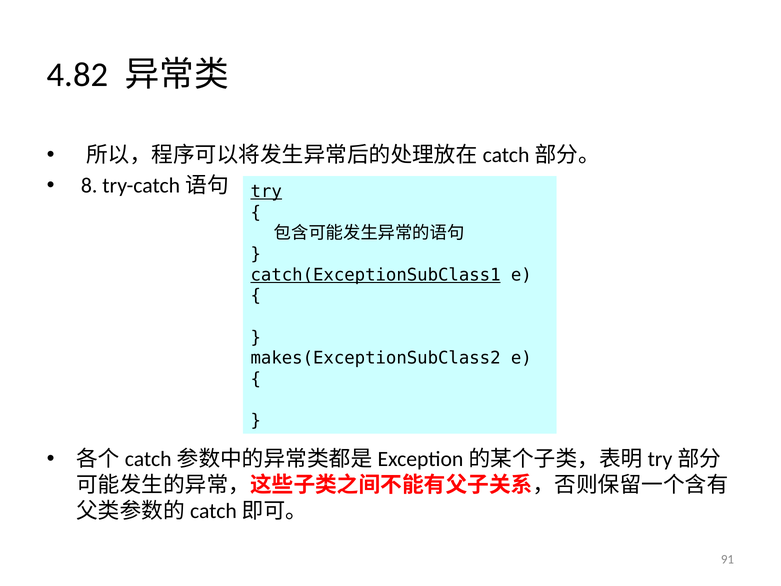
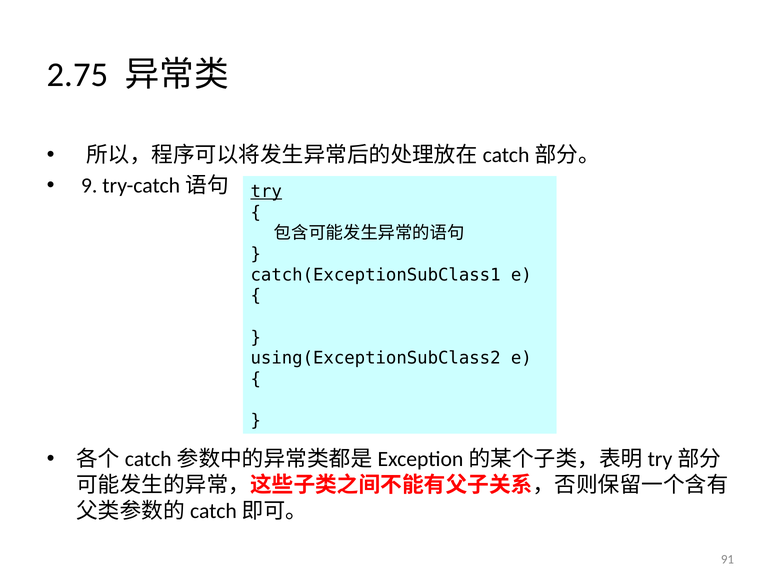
4.82: 4.82 -> 2.75 (78, 75)
8: 8 -> 9 (89, 186)
catch(ExceptionSubClass1 underline: present -> none (376, 275)
makes(ExceptionSubClass2: makes(ExceptionSubClass2 -> using(ExceptionSubClass2 (376, 358)
